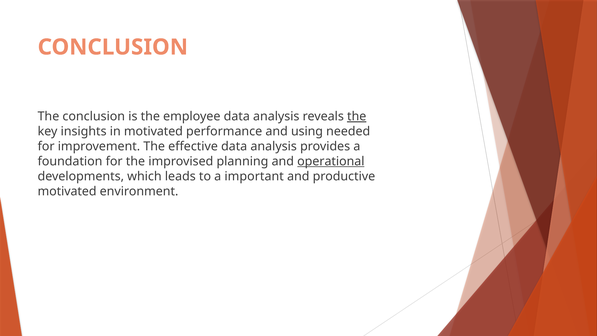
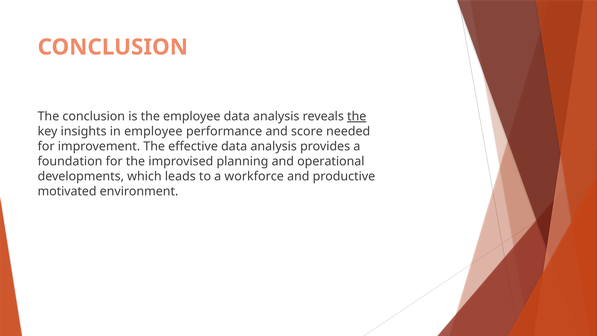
in motivated: motivated -> employee (153, 131)
using: using -> score (307, 131)
operational underline: present -> none (331, 161)
important: important -> workforce (254, 176)
